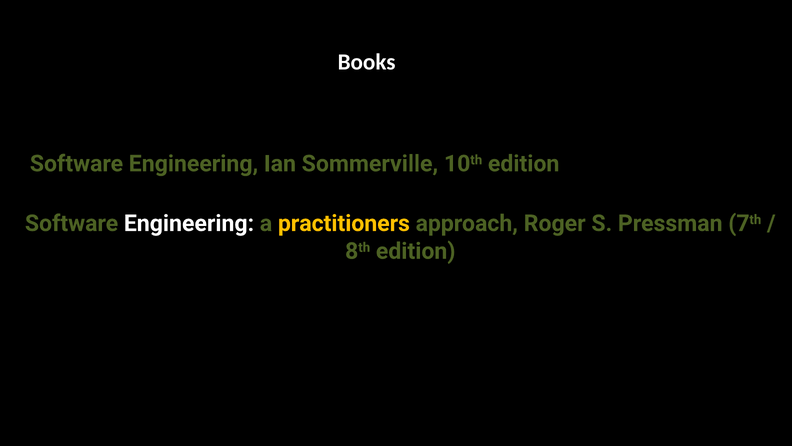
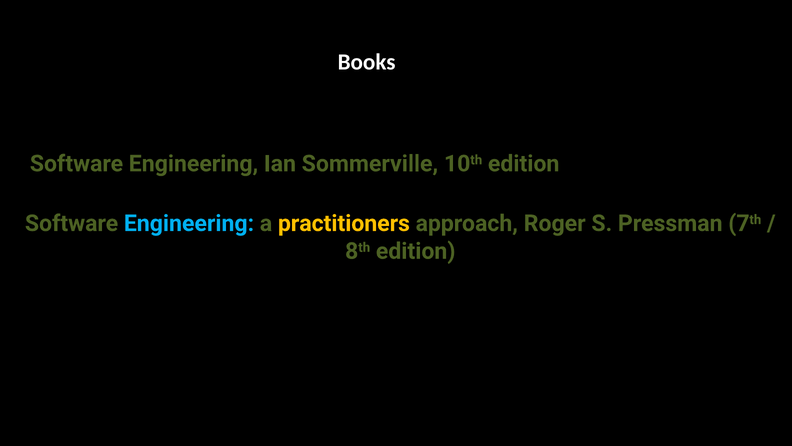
Engineering colour: white -> light blue (189, 223)
